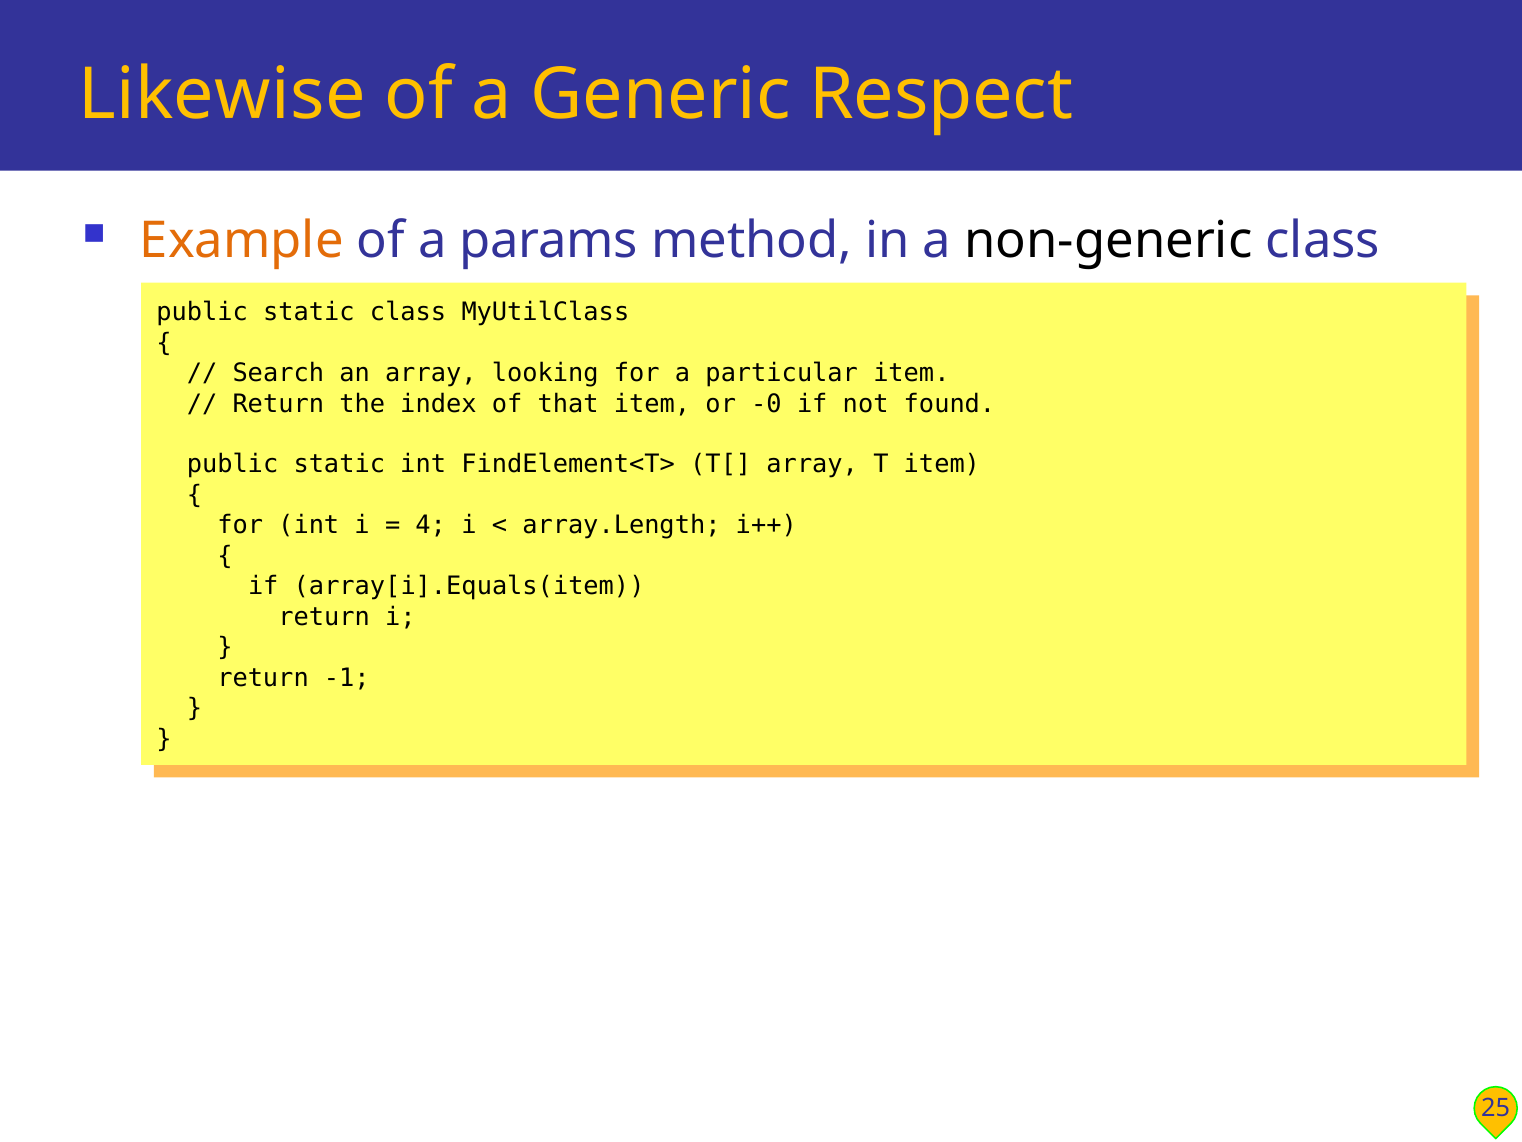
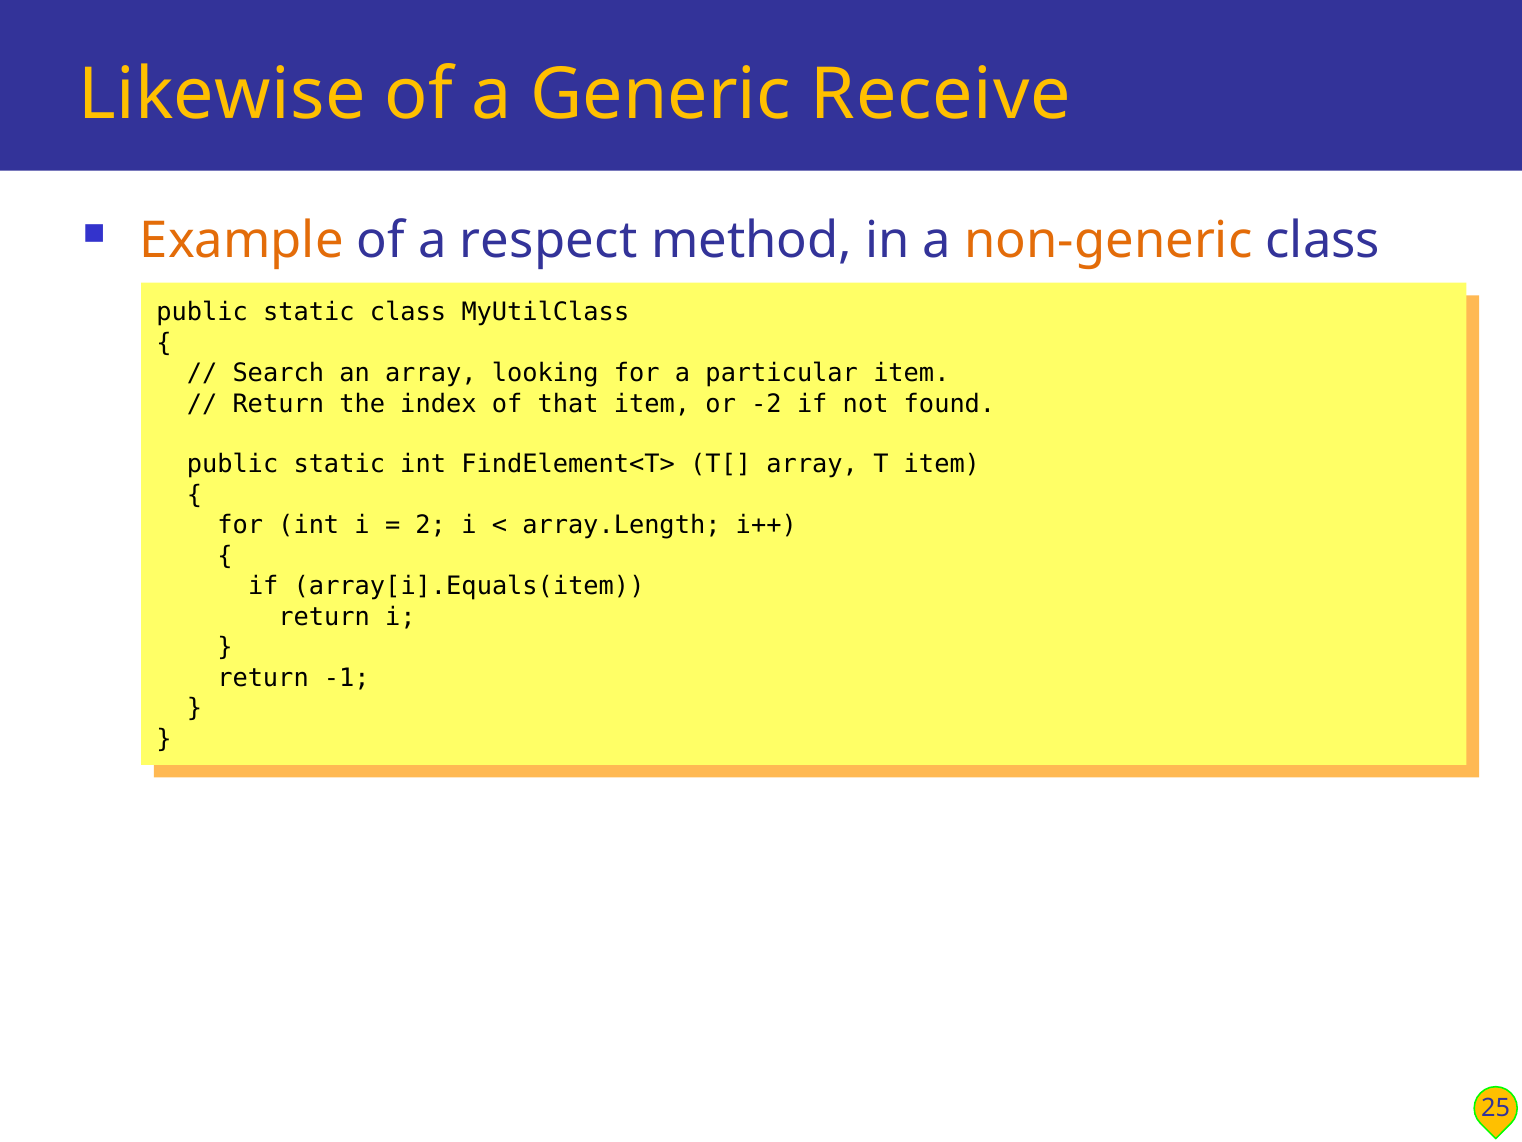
Respect: Respect -> Receive (941, 95)
params: params -> respect (549, 241)
non-generic colour: black -> orange (1108, 241)
-0: -0 -> -2 (766, 404)
4: 4 -> 2 (431, 525)
